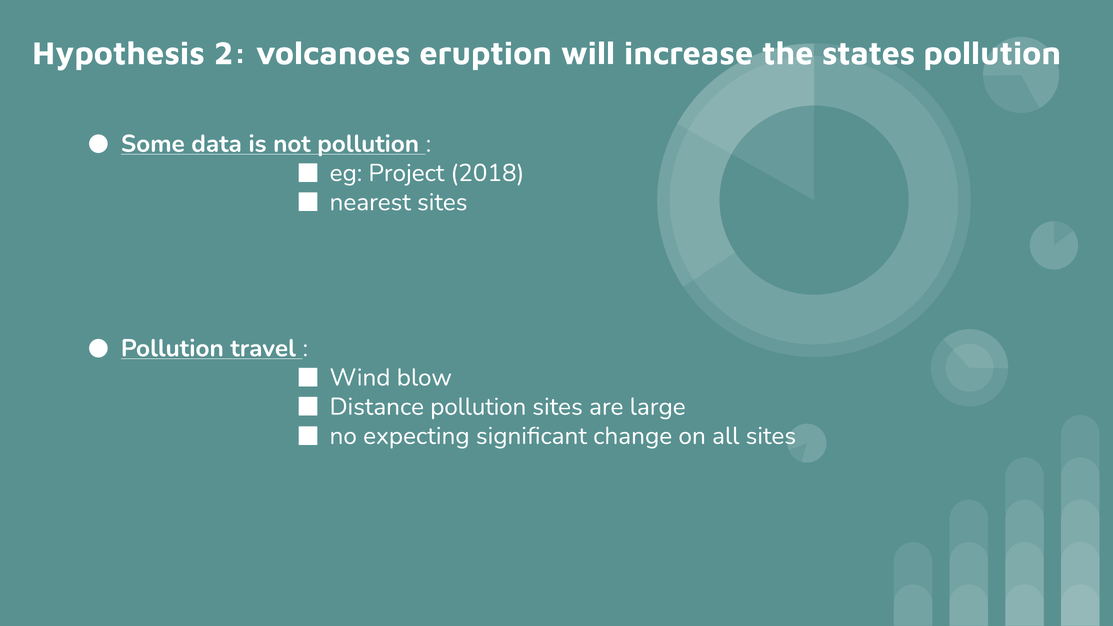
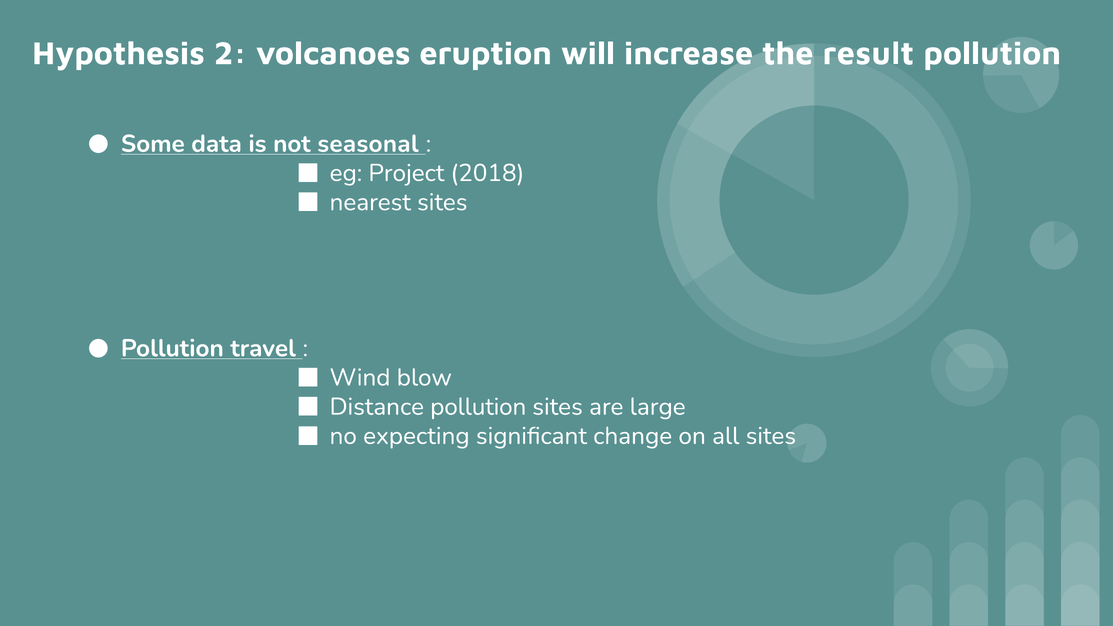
states: states -> result (868, 53)
not pollution: pollution -> seasonal (368, 144)
